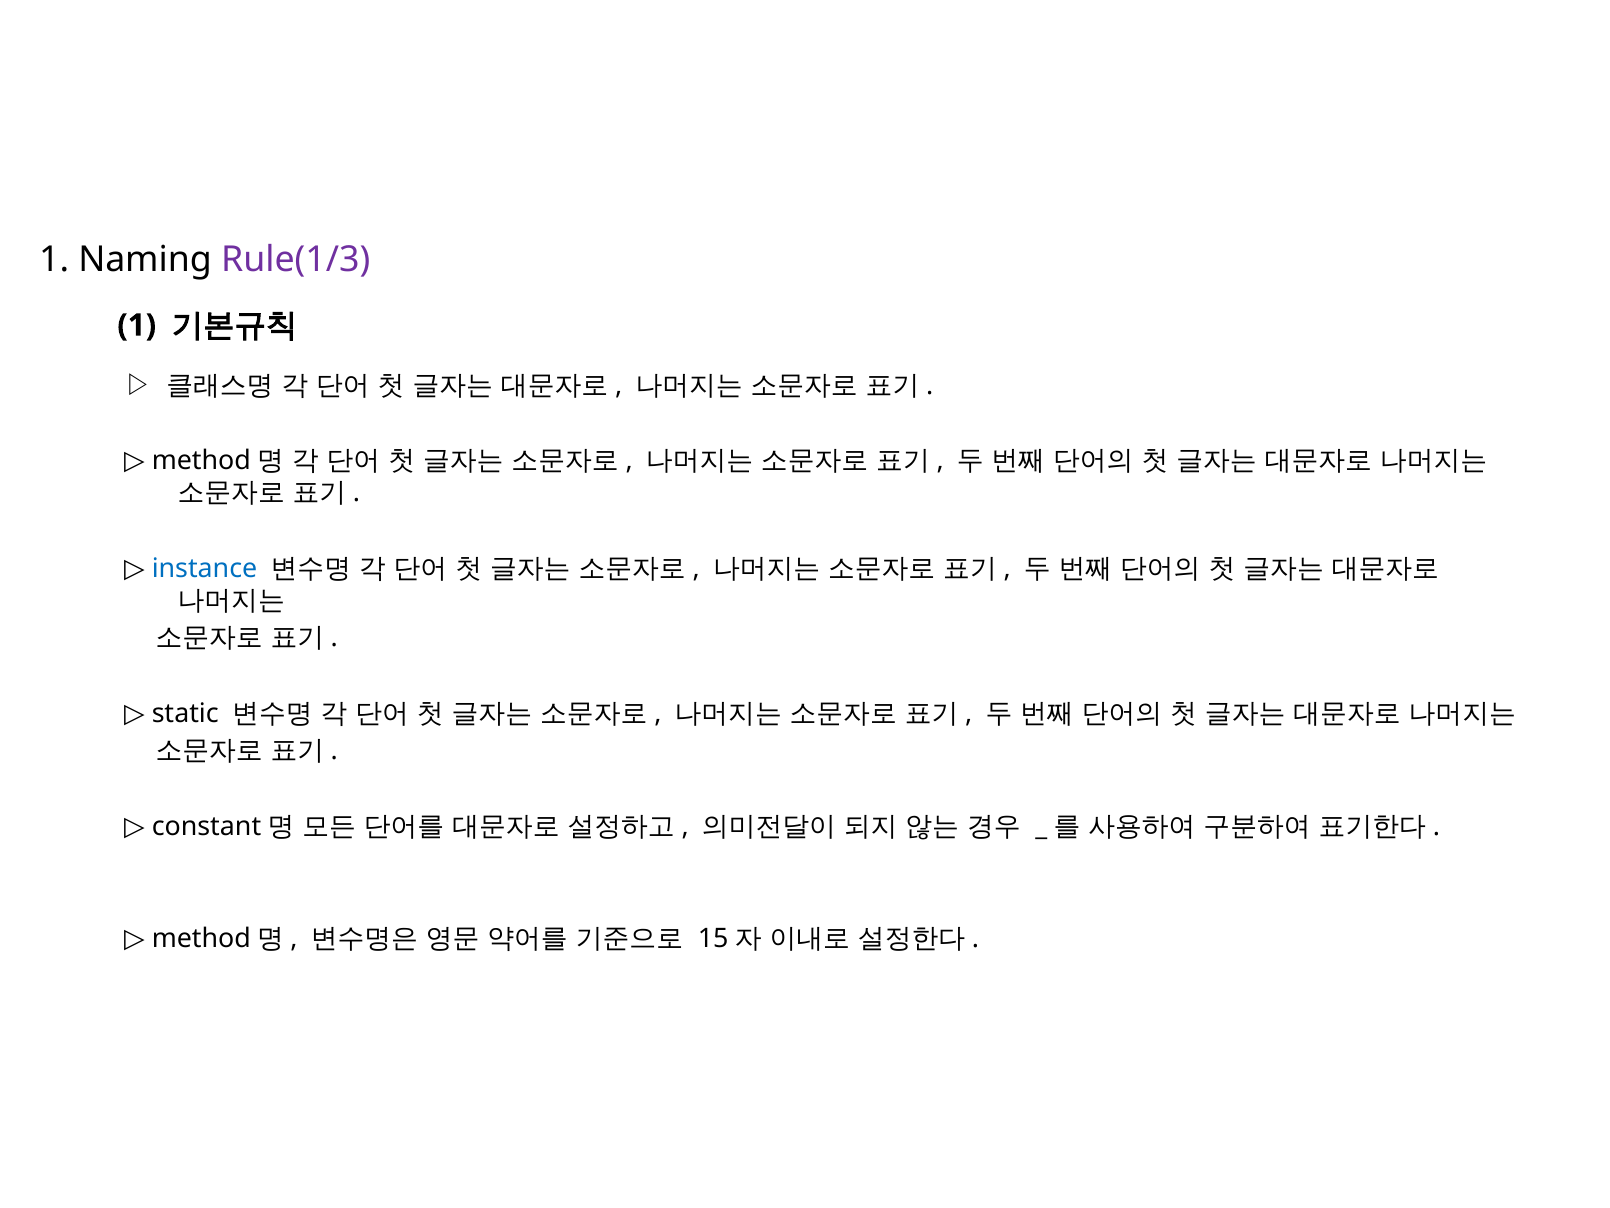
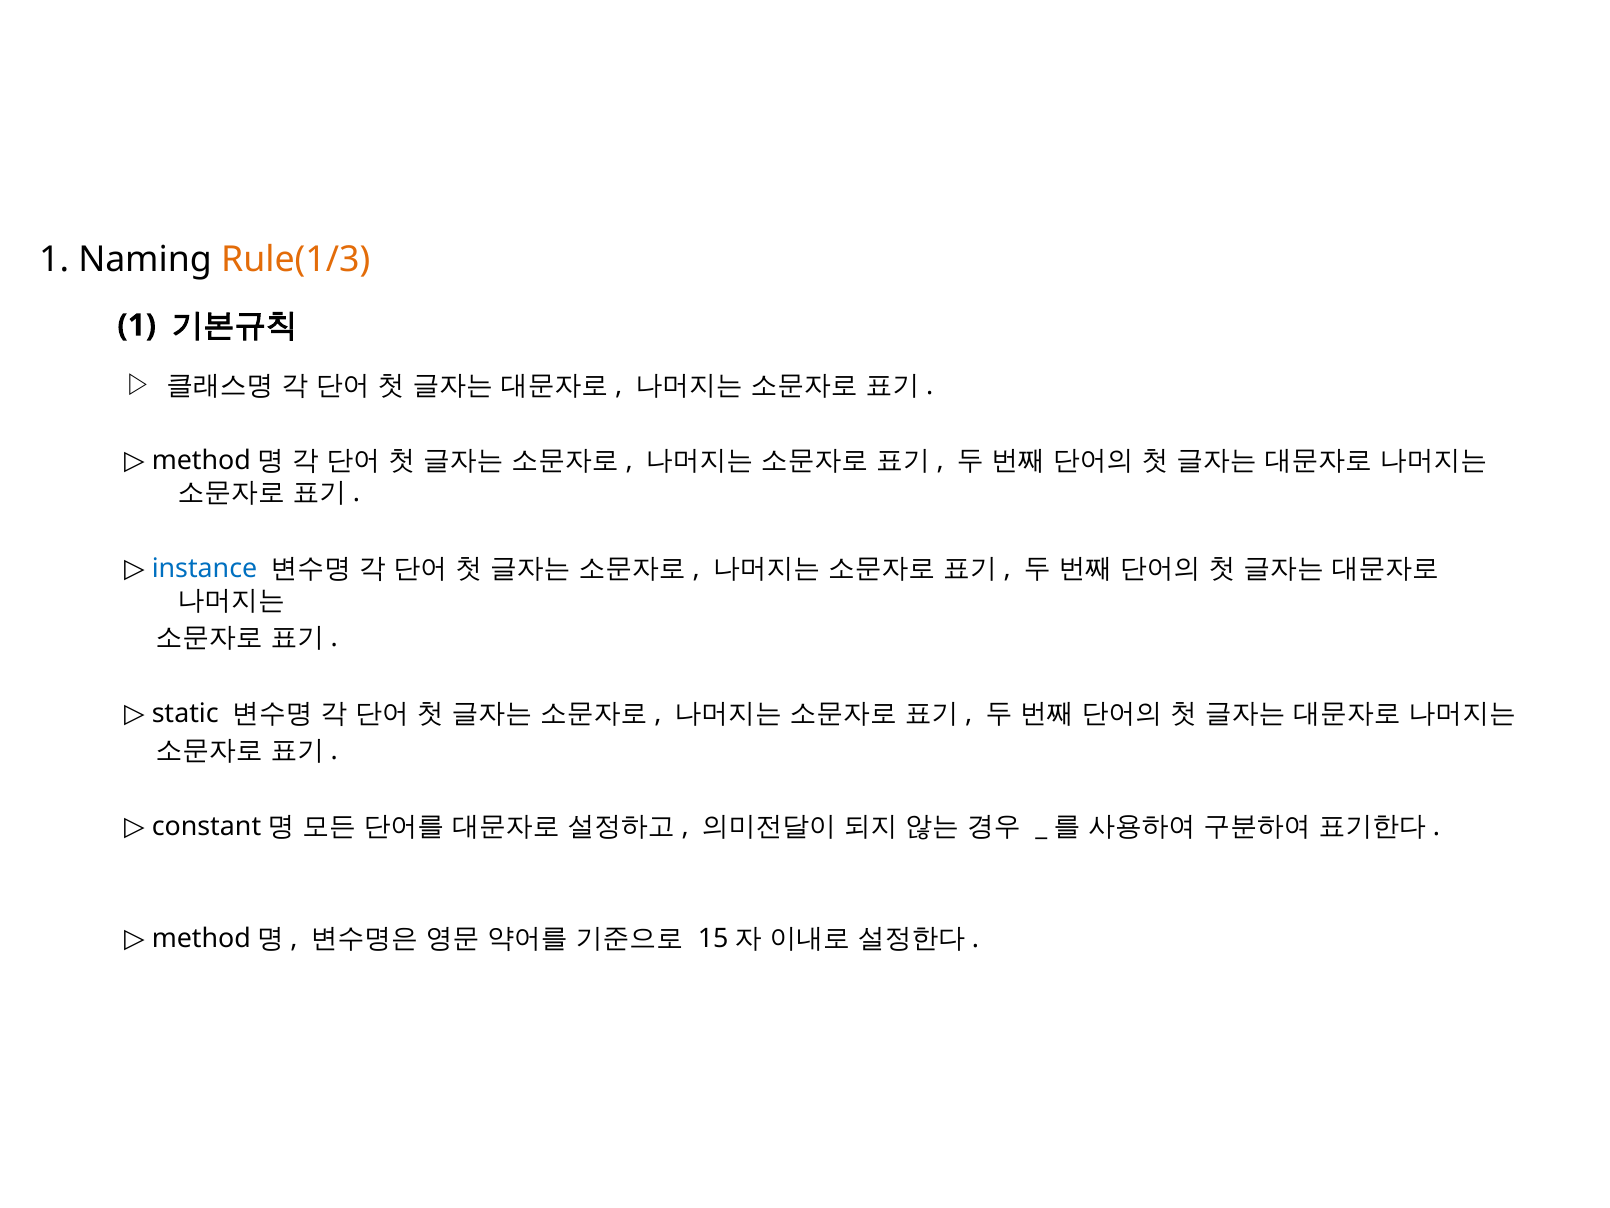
Rule(1/3 colour: purple -> orange (296, 259)
